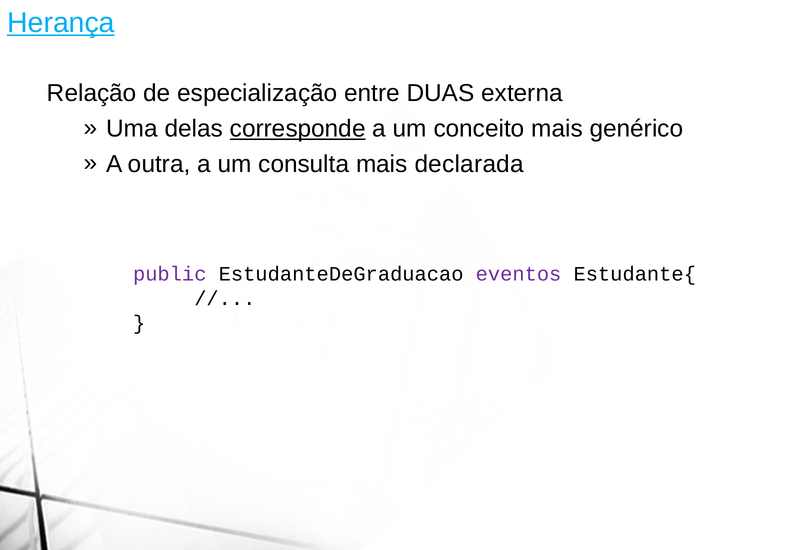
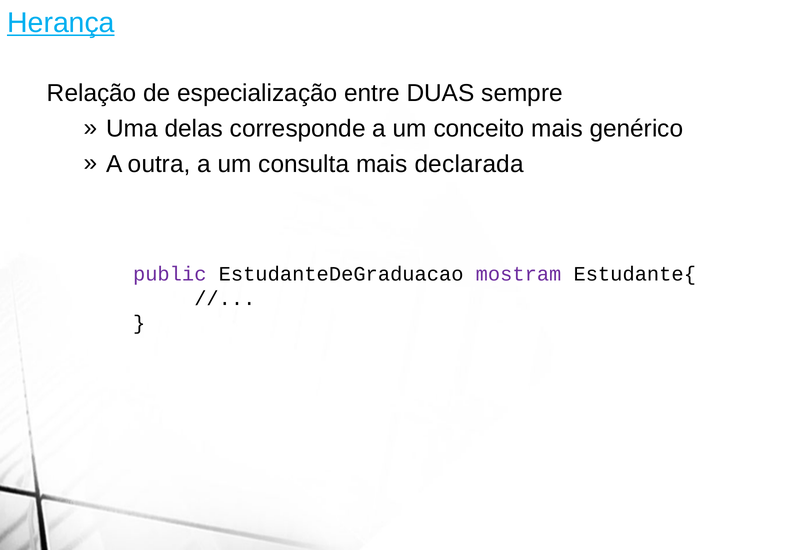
externa: externa -> sempre (522, 93)
corresponde underline: present -> none (298, 129)
eventos: eventos -> mostram (519, 274)
